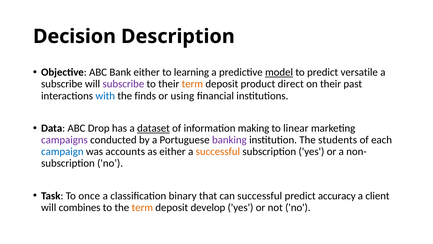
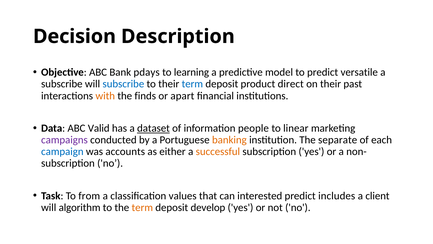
Bank either: either -> pdays (147, 72)
model underline: present -> none (279, 72)
subscribe colour: purple -> blue (123, 84)
term colour: orange -> blue (192, 84)
with colour: blue -> orange (105, 96)
using: using -> apart (182, 96)
Drop: Drop -> Valid (99, 128)
making: making -> people (253, 128)
banking colour: purple -> orange (229, 140)
students: students -> separate (338, 140)
once: once -> from (89, 195)
binary: binary -> values (183, 195)
can successful: successful -> interested (260, 195)
accuracy: accuracy -> includes (337, 195)
combines: combines -> algorithm (80, 207)
